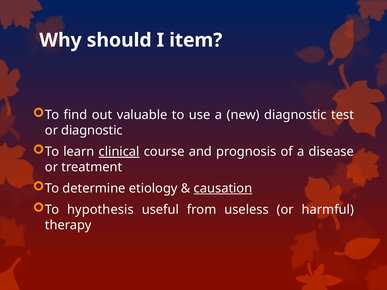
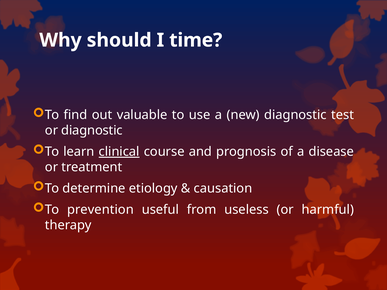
item: item -> time (196, 40)
causation underline: present -> none (223, 189)
hypothesis: hypothesis -> prevention (100, 210)
